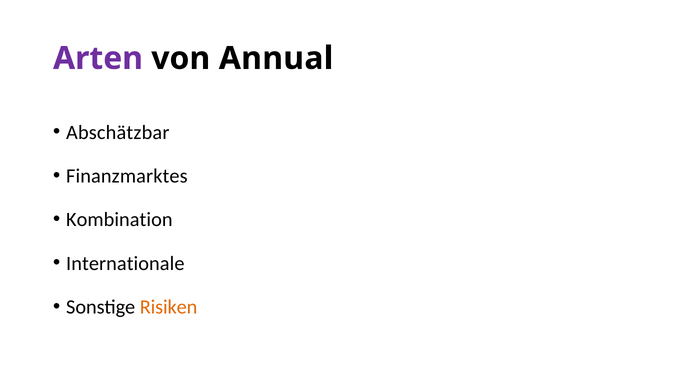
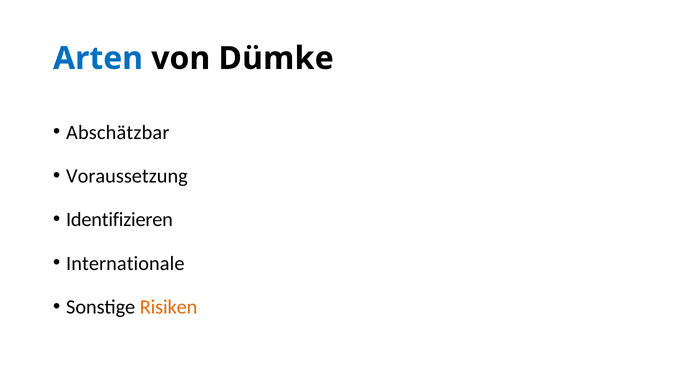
Arten colour: purple -> blue (98, 58)
Annual: Annual -> Dümke (276, 58)
Finanzmarktes: Finanzmarktes -> Voraussetzung (127, 176)
Kombination: Kombination -> Identifizieren (119, 220)
